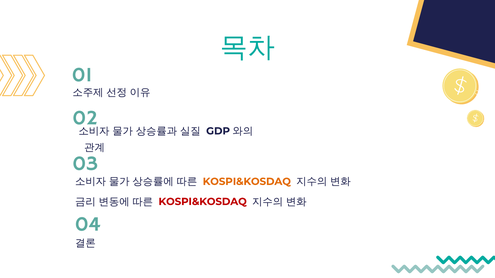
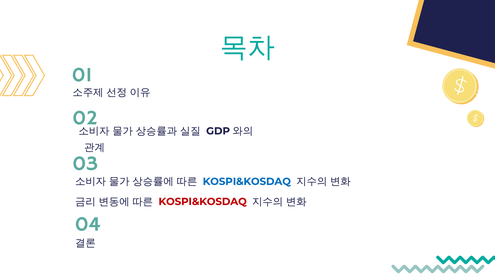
KOSPI&KOSDAQ colour: orange -> blue (247, 182)
